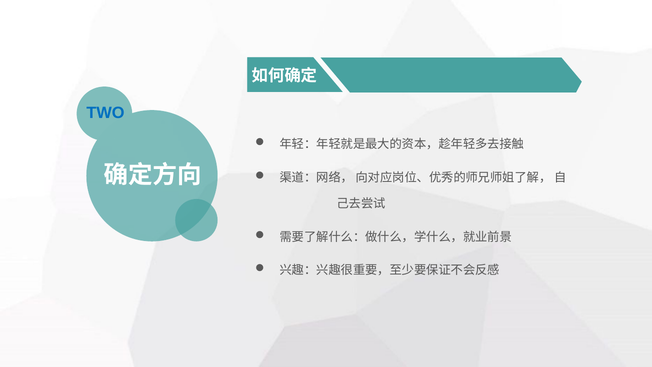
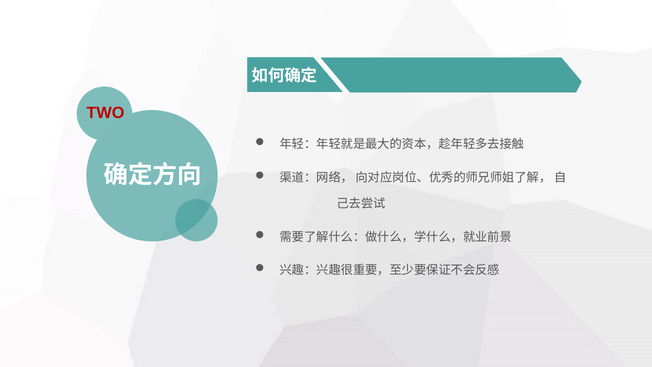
TWO colour: blue -> red (105, 113)
